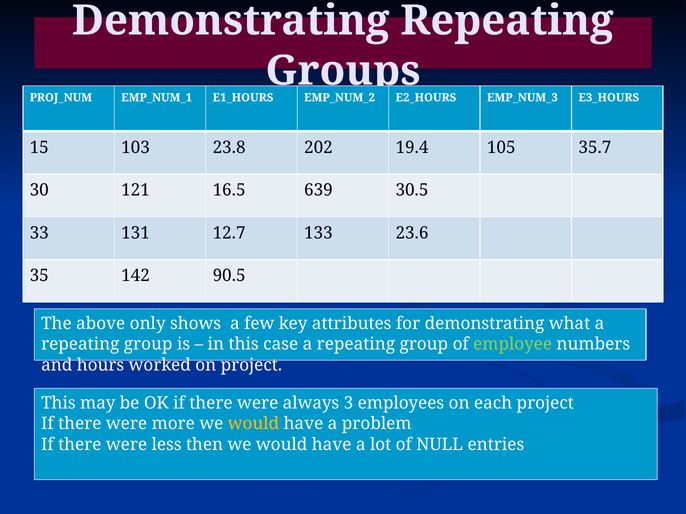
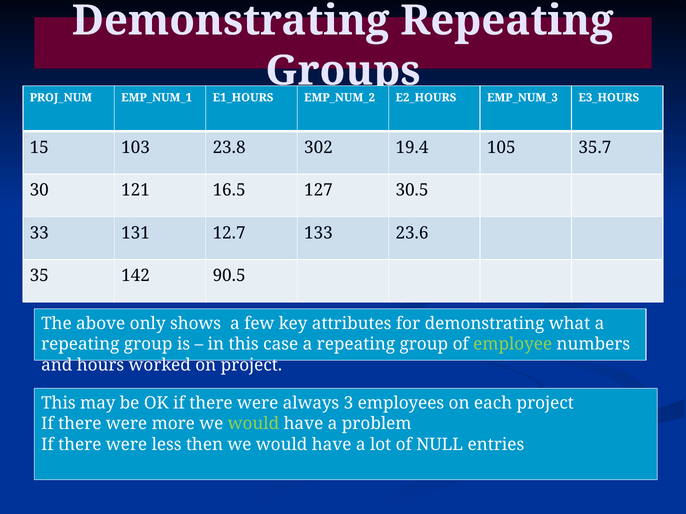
202: 202 -> 302 (318, 148)
639: 639 -> 127 (318, 190)
would colour: yellow -> light green (253, 424)
